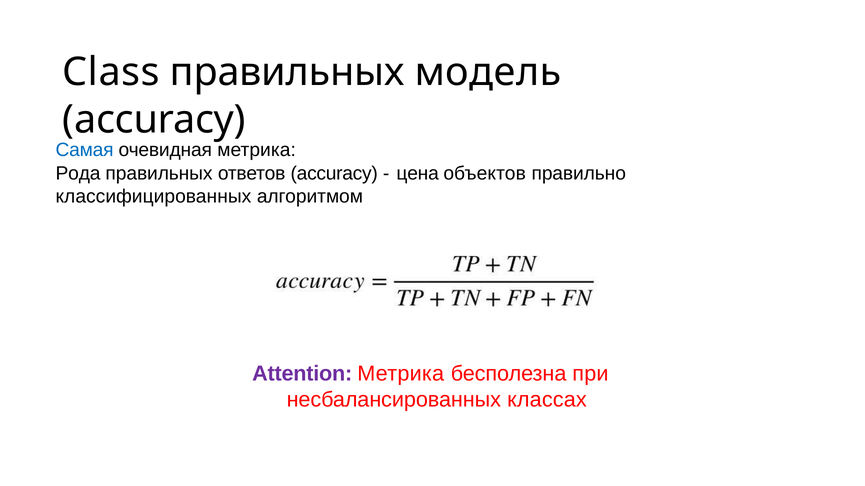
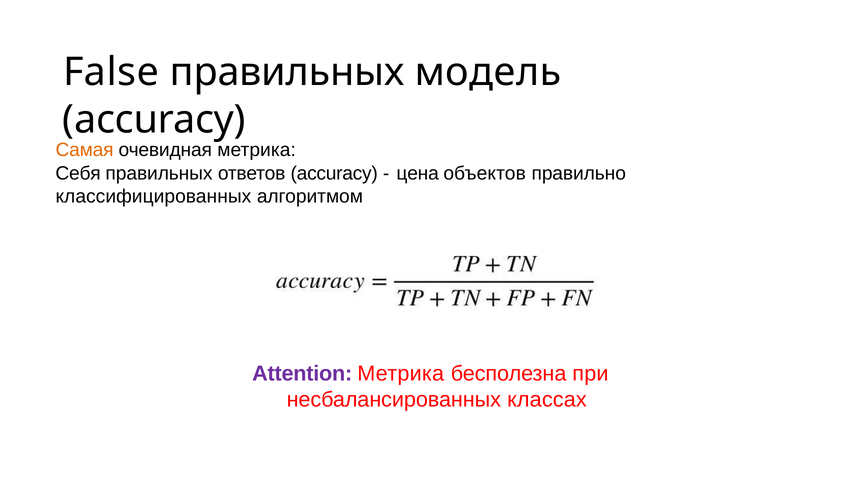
Class: Class -> False (111, 72)
Самая colour: blue -> orange (85, 150)
Рода: Рода -> Себя (78, 174)
